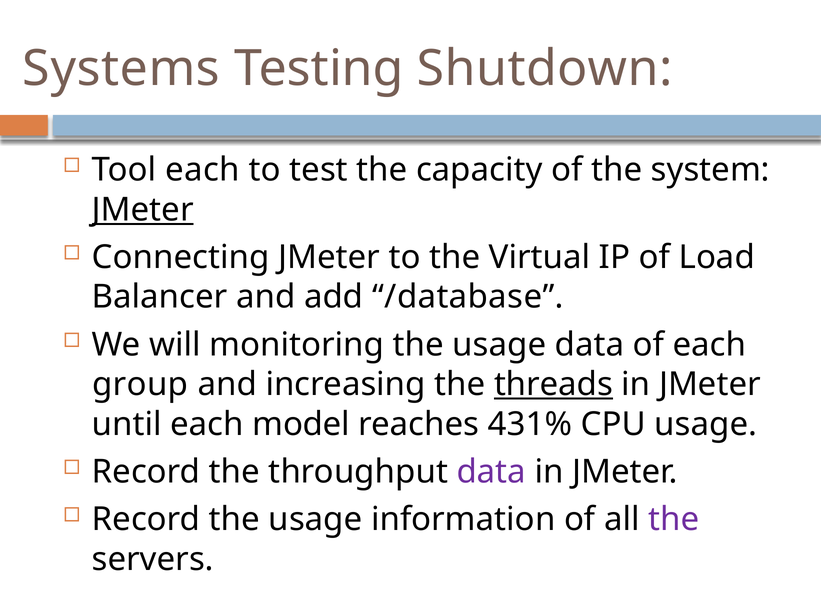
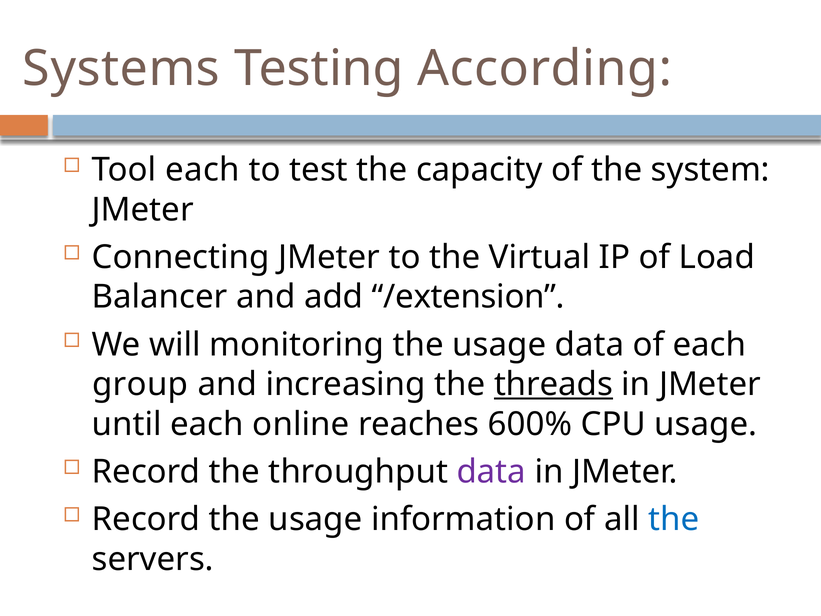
Shutdown: Shutdown -> According (545, 69)
JMeter underline: present -> none (143, 210)
/database: /database -> /extension (468, 297)
model: model -> online (301, 424)
431%: 431% -> 600% (530, 424)
the colour: purple -> blue (674, 519)
